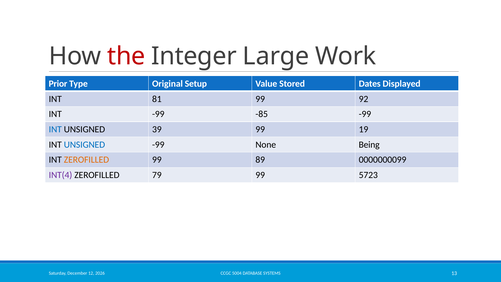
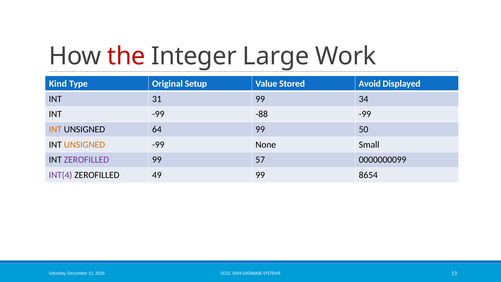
Prior: Prior -> Kind (58, 84)
Dates: Dates -> Avoid (370, 84)
81: 81 -> 31 (157, 99)
92: 92 -> 34 (364, 99)
-85: -85 -> -88 (262, 114)
INT colour: blue -> orange (55, 129)
39: 39 -> 64 (157, 129)
19: 19 -> 50 (364, 129)
UNSIGNED colour: blue -> orange (84, 145)
Being: Being -> Small (369, 145)
ZEROFILLED colour: orange -> purple (86, 160)
89: 89 -> 57 (260, 160)
79: 79 -> 49 (157, 175)
5723: 5723 -> 8654 (368, 175)
